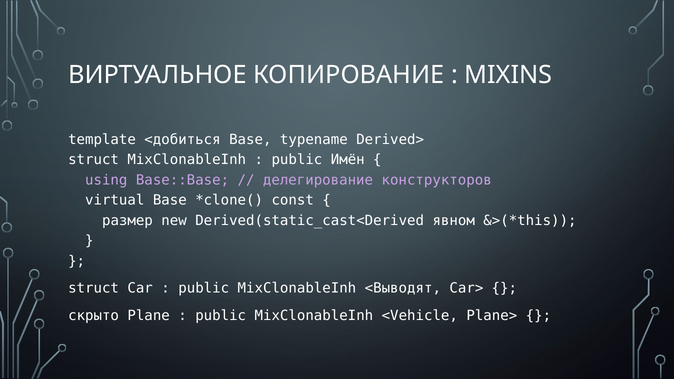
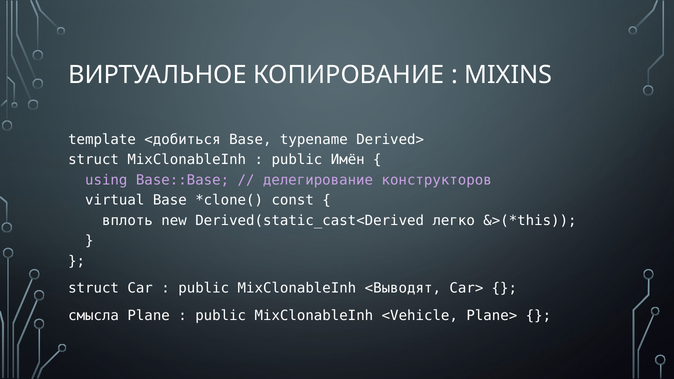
размер: размер -> вплоть (127, 221)
явном: явном -> легко (454, 221)
скрыто: скрыто -> смысла (94, 315)
